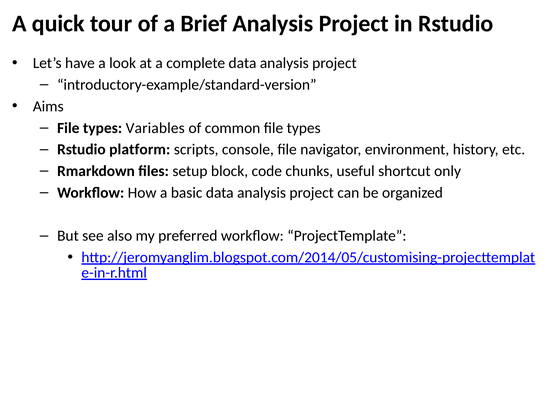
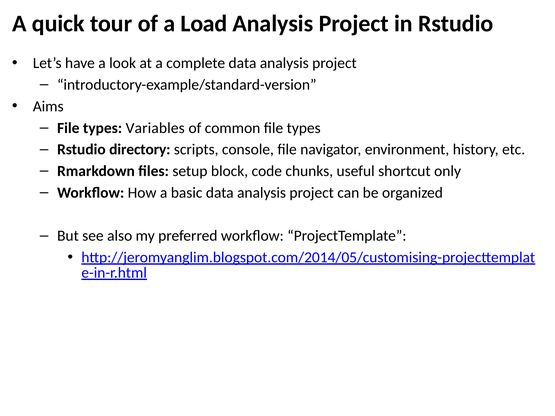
Brief: Brief -> Load (204, 24)
platform: platform -> directory (140, 150)
